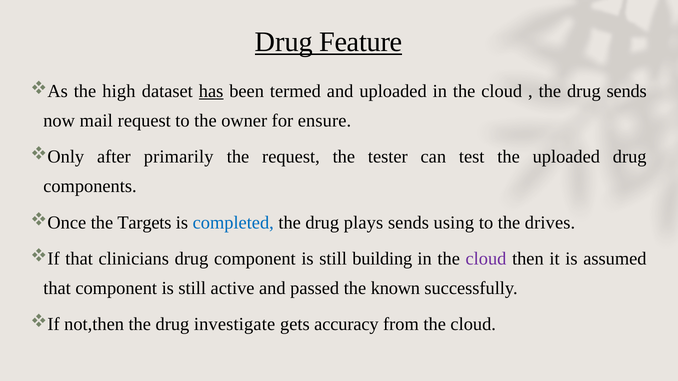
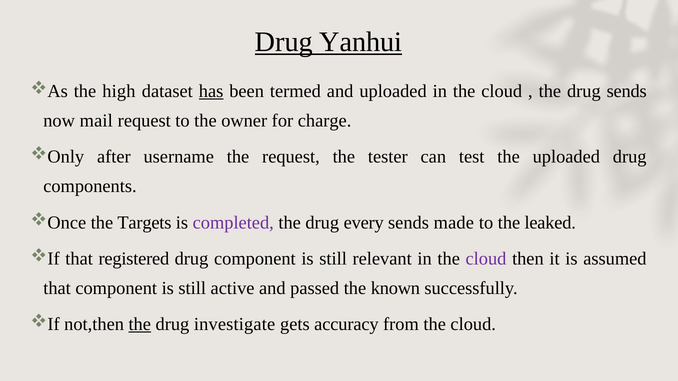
Feature: Feature -> Yanhui (361, 42)
ensure: ensure -> charge (325, 121)
primarily: primarily -> username (179, 157)
completed colour: blue -> purple (233, 223)
plays: plays -> every (364, 223)
using: using -> made (454, 223)
drives: drives -> leaked (550, 223)
clinicians: clinicians -> registered (134, 259)
building: building -> relevant (382, 259)
the underline: none -> present (140, 325)
